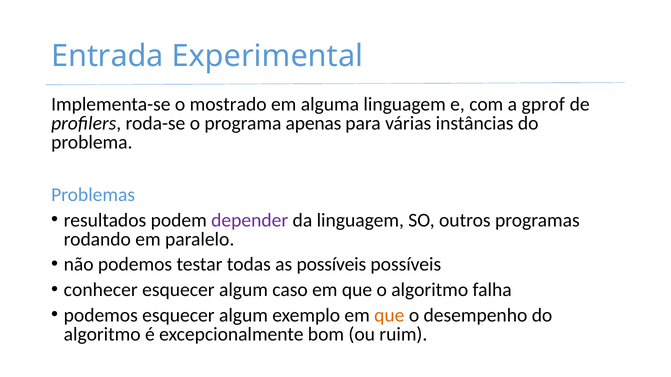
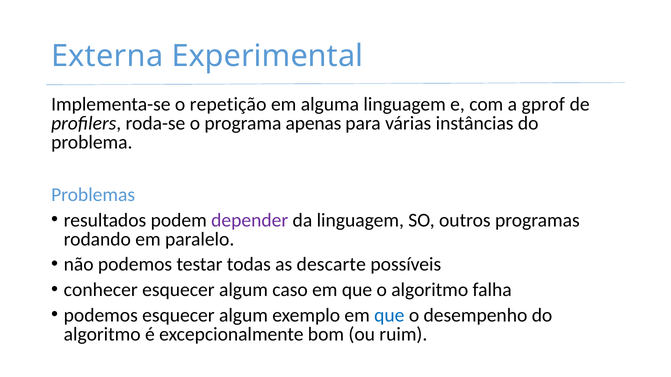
Entrada: Entrada -> Externa (107, 56)
mostrado: mostrado -> repetição (228, 104)
as possíveis: possíveis -> descarte (331, 265)
que colour: orange -> blue (389, 315)
